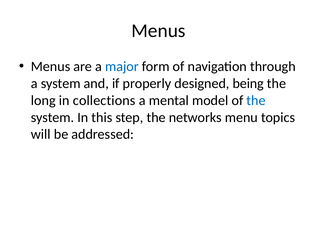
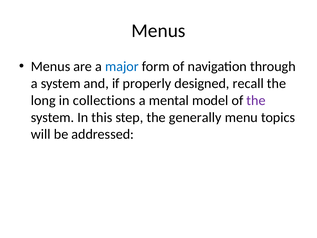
being: being -> recall (248, 83)
the colour: blue -> purple (256, 100)
networks: networks -> generally (195, 117)
